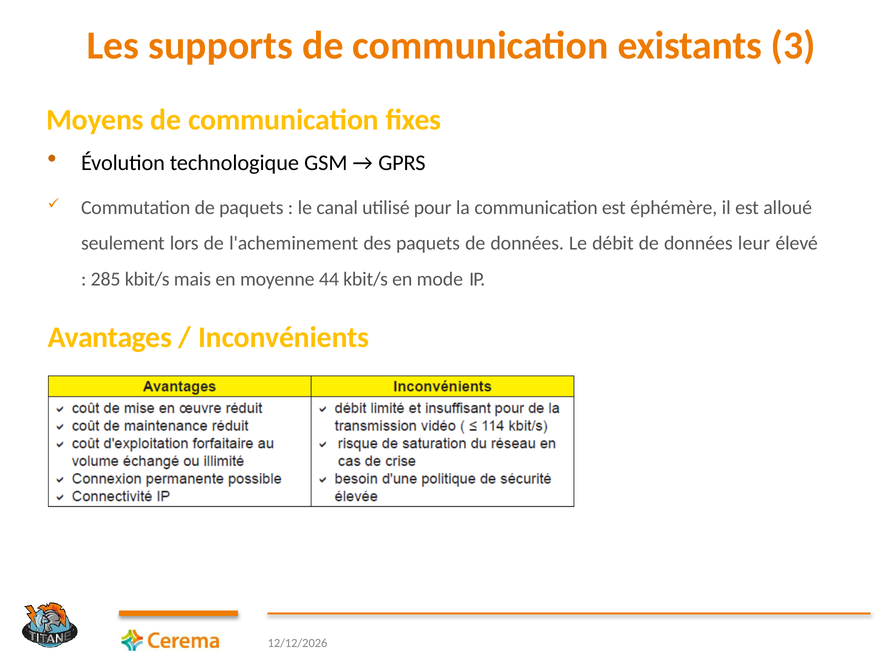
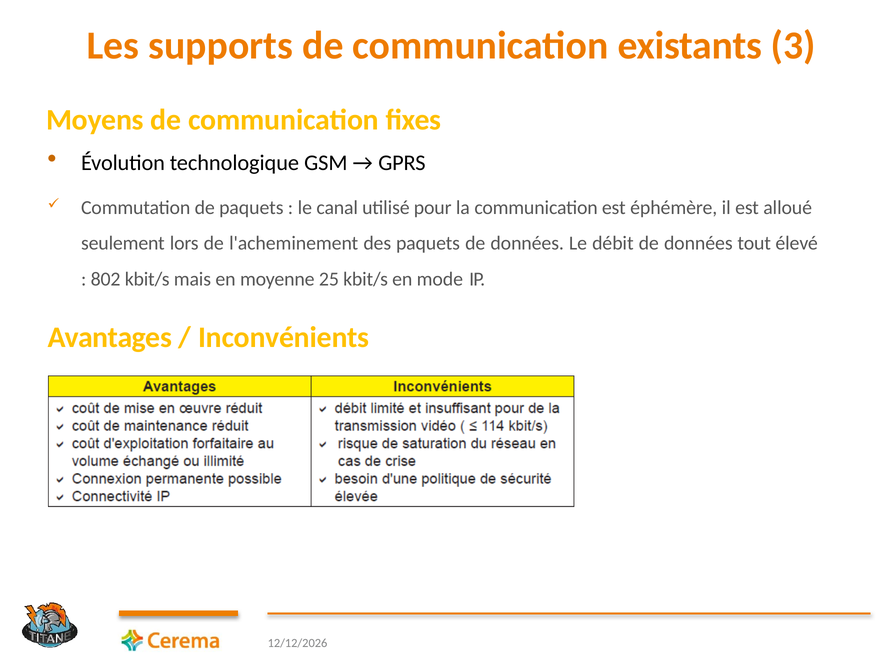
leur: leur -> tout (754, 244)
285: 285 -> 802 (106, 279)
44: 44 -> 25 (329, 279)
